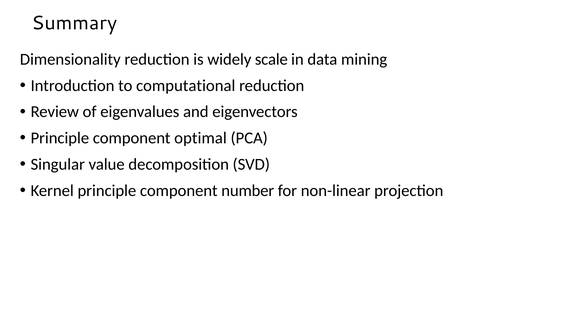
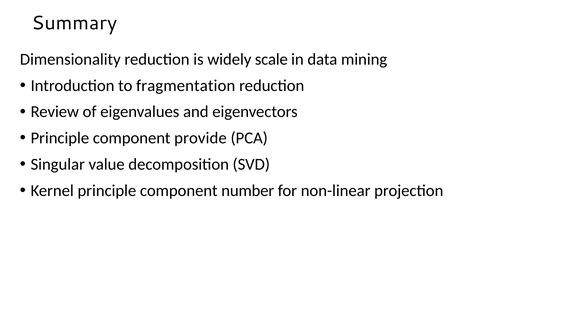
computational: computational -> fragmentation (186, 86)
optimal: optimal -> provide (200, 138)
